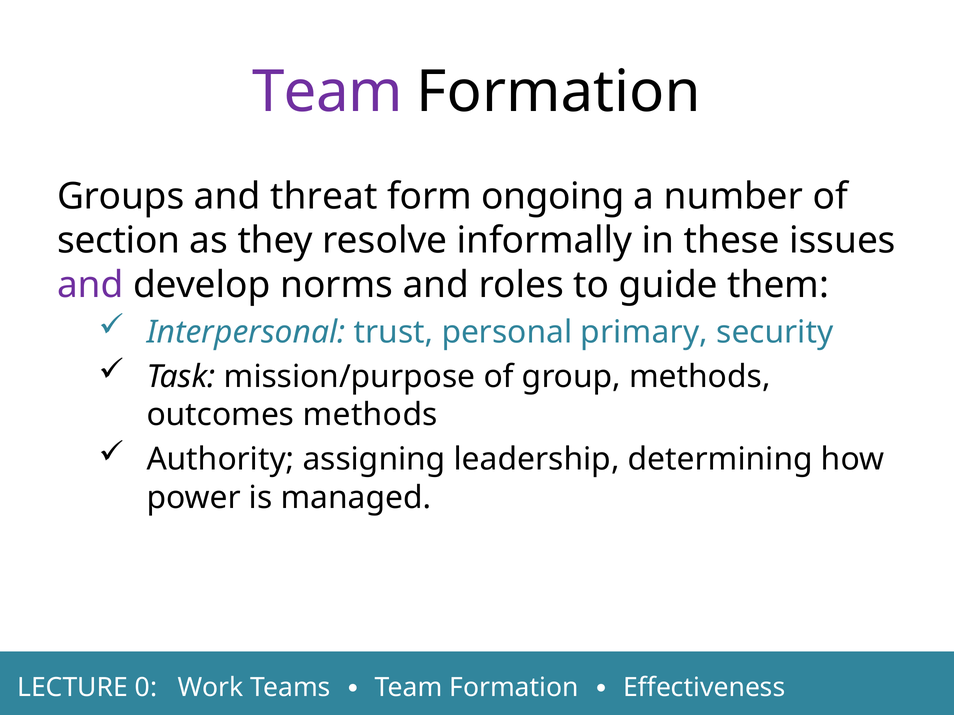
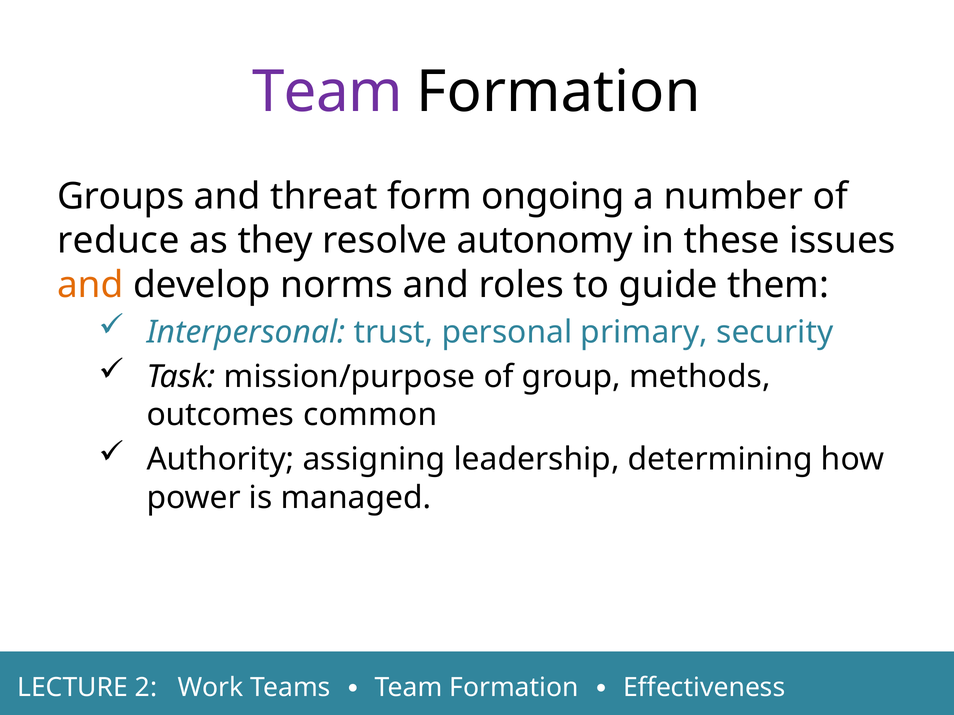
section: section -> reduce (118, 241)
informally: informally -> autonomy (545, 241)
and colour: purple -> orange (90, 285)
outcomes methods: methods -> common (370, 415)
0: 0 -> 2 (146, 688)
